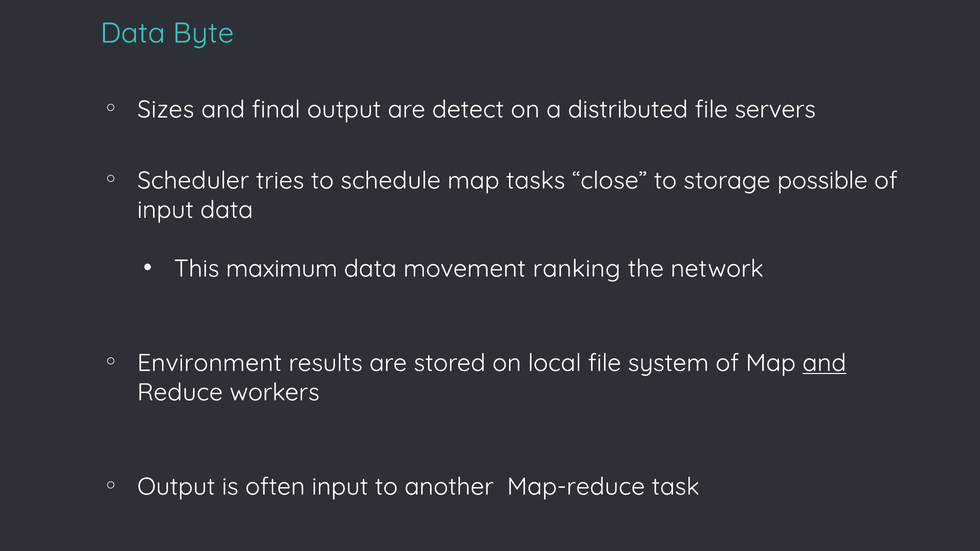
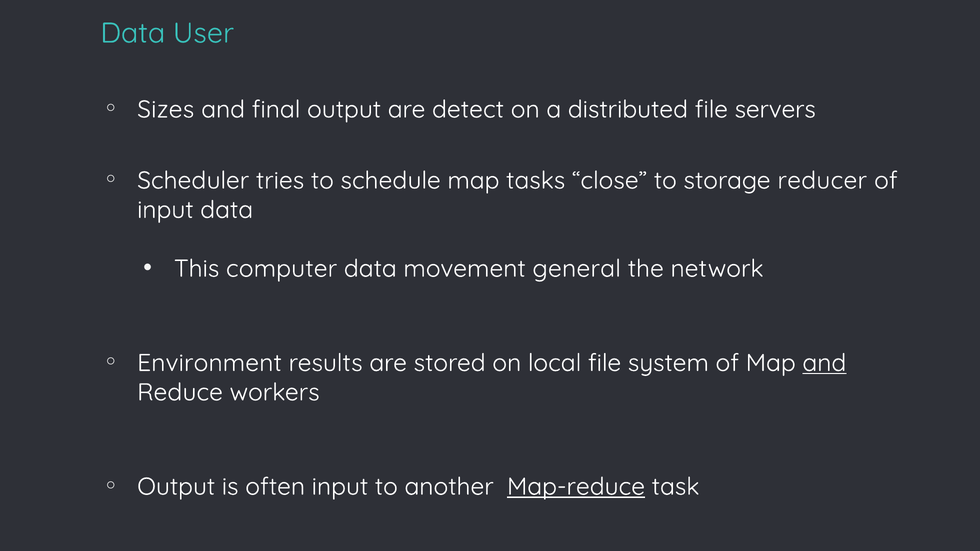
Byte: Byte -> User (203, 33)
possible: possible -> reducer (822, 181)
maximum: maximum -> computer (282, 269)
ranking: ranking -> general (577, 269)
Map-reduce underline: none -> present (576, 487)
